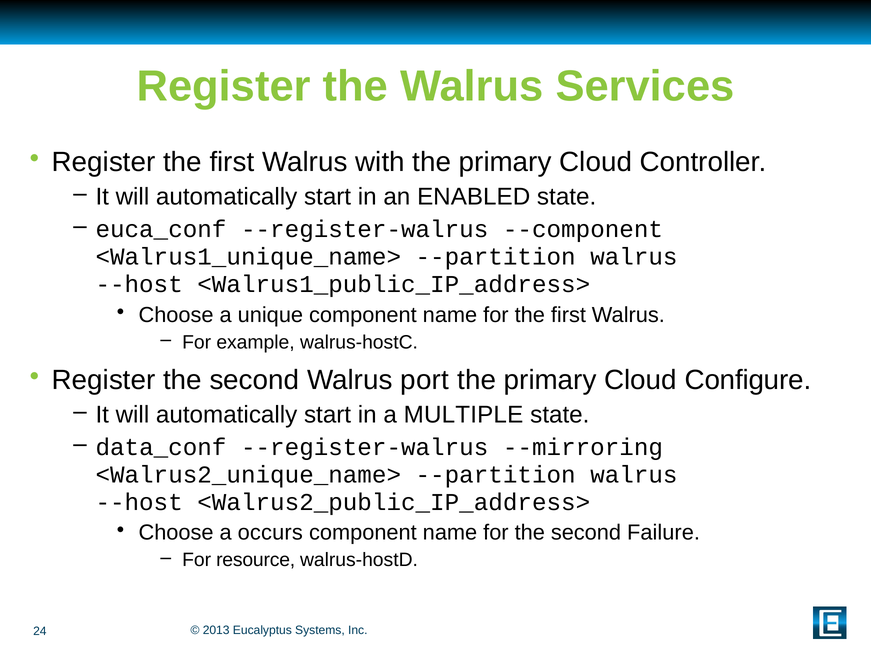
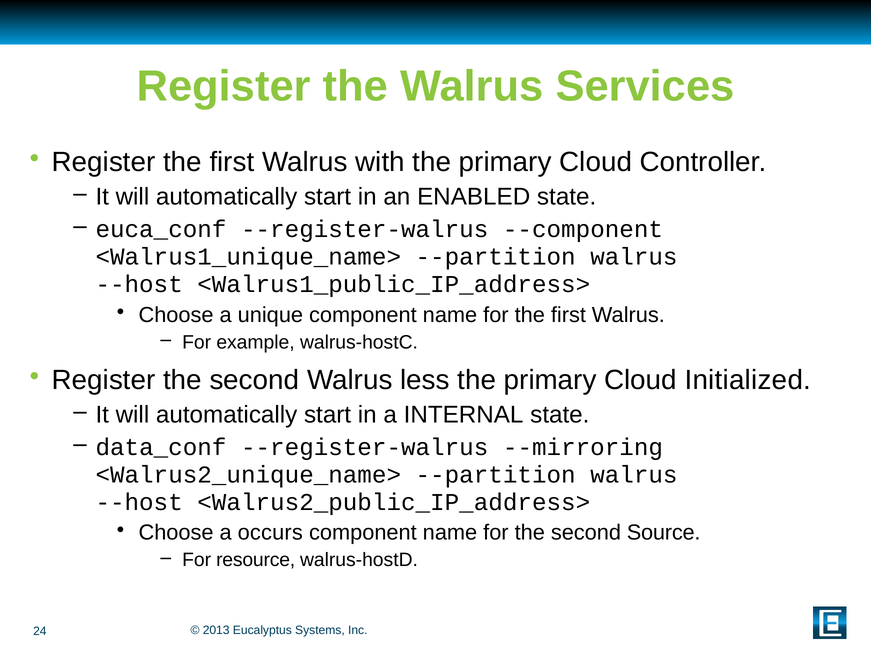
port: port -> less (425, 380)
Configure: Configure -> Initialized (748, 380)
MULTIPLE: MULTIPLE -> INTERNAL (464, 415)
Failure: Failure -> Source (664, 533)
